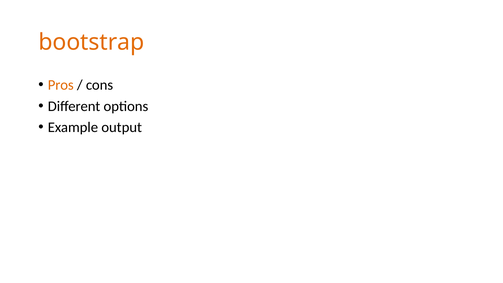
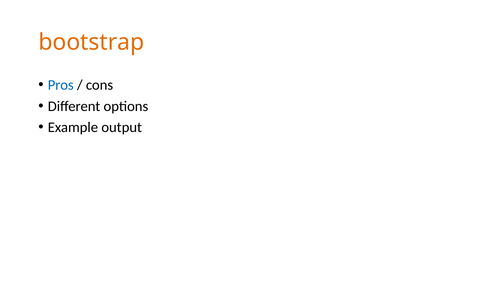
Pros colour: orange -> blue (61, 85)
